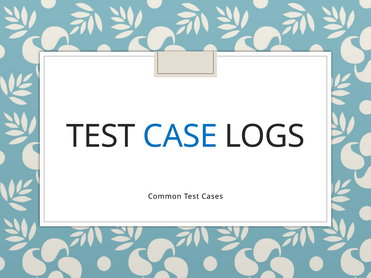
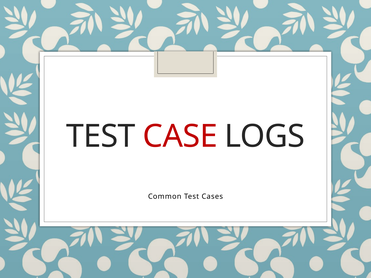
CASE colour: blue -> red (180, 136)
